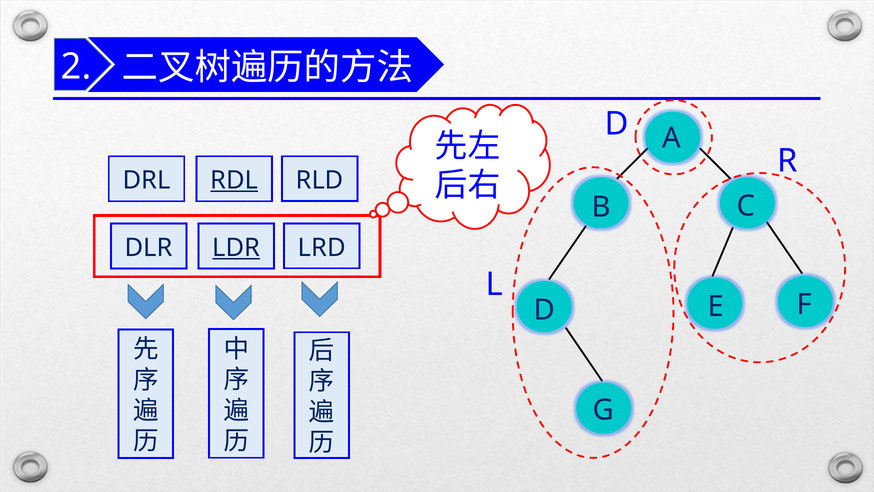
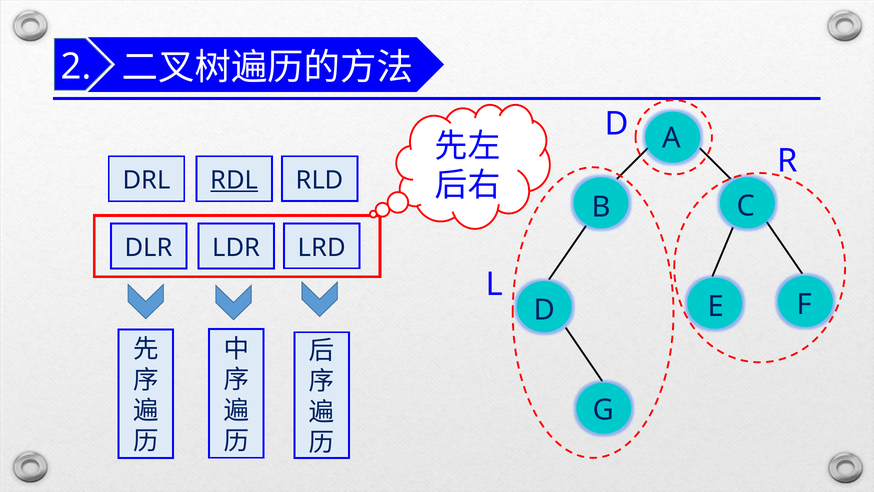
LDR underline: present -> none (236, 248)
